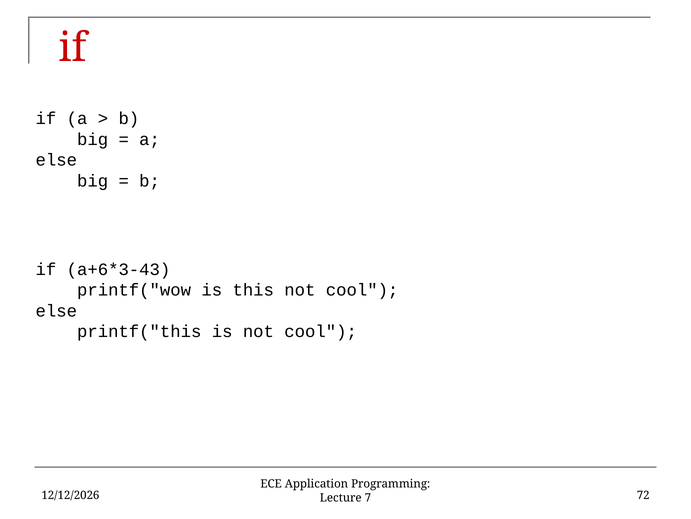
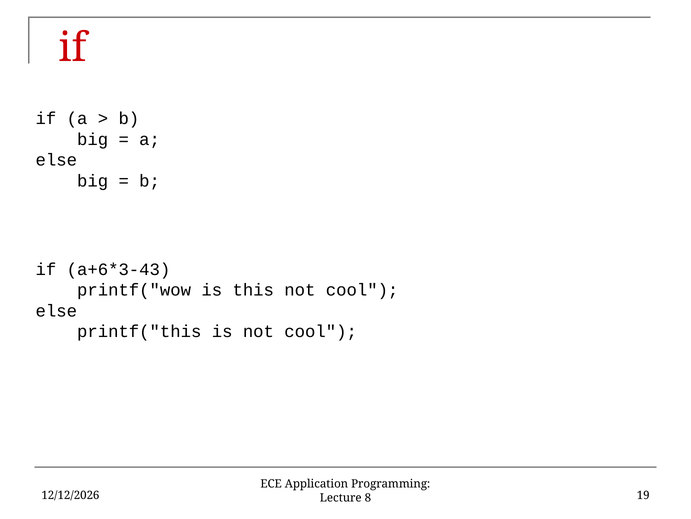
72: 72 -> 19 (643, 495)
7: 7 -> 8 (368, 497)
